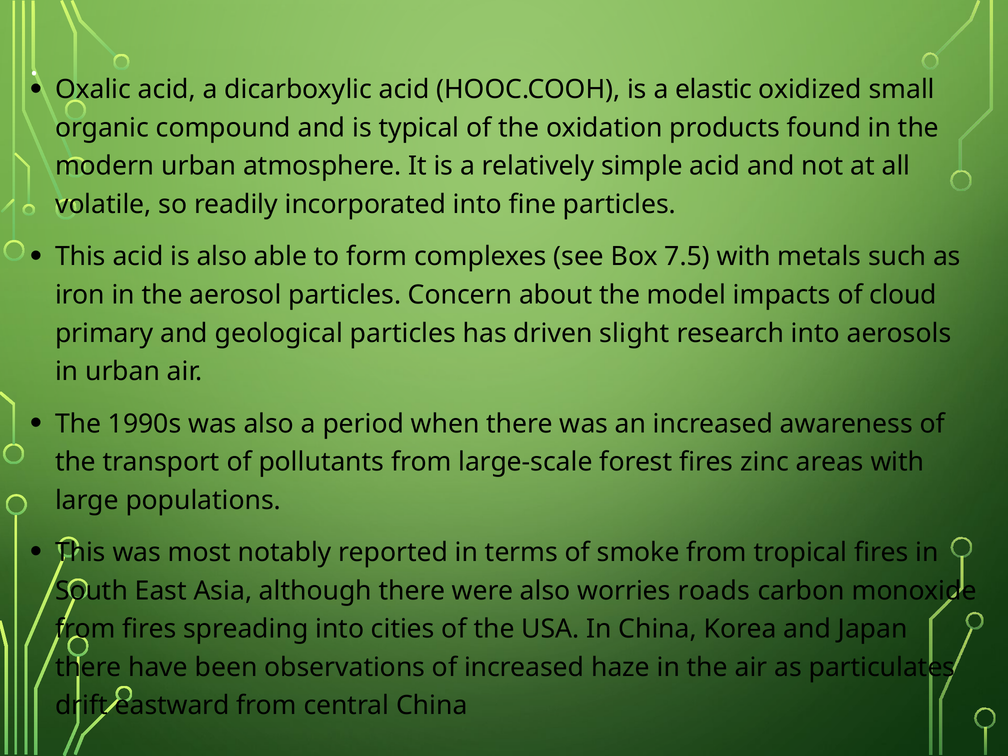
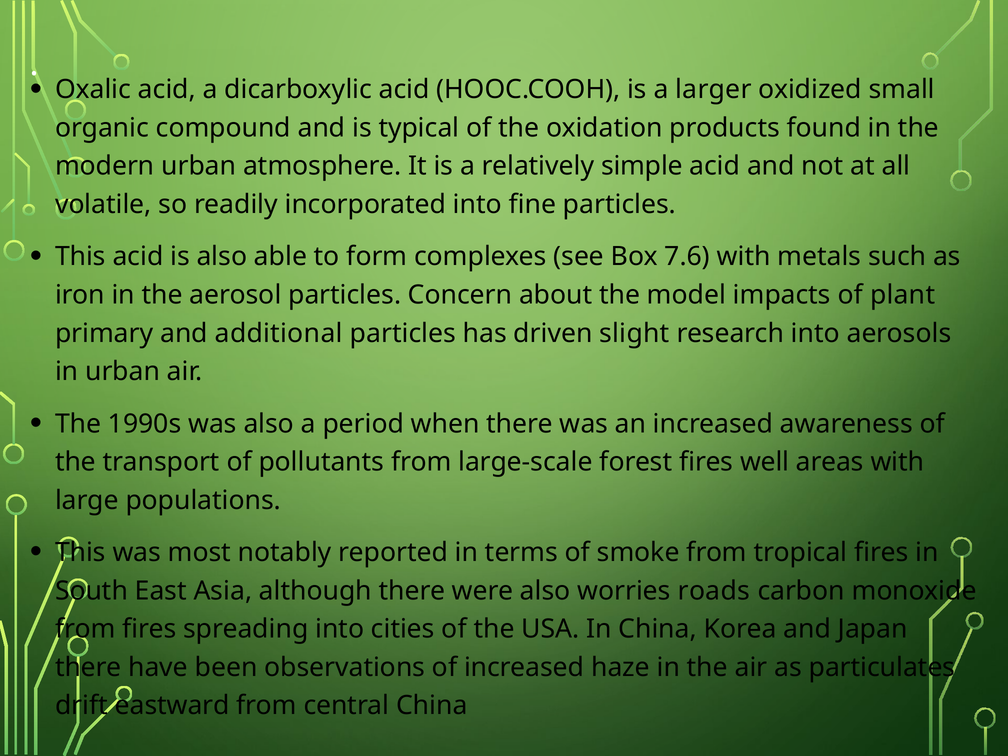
elastic: elastic -> larger (713, 90)
7.5: 7.5 -> 7.6 (687, 257)
cloud: cloud -> plant (903, 295)
geological: geological -> additional (279, 333)
zinc: zinc -> well (765, 462)
